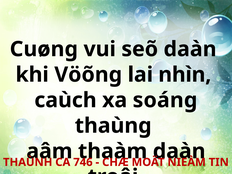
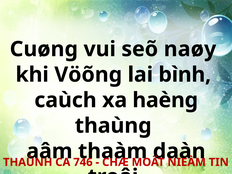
seõ daàn: daàn -> naøy (190, 49)
nhìn: nhìn -> bình (185, 75)
soáng: soáng -> haèng (165, 100)
